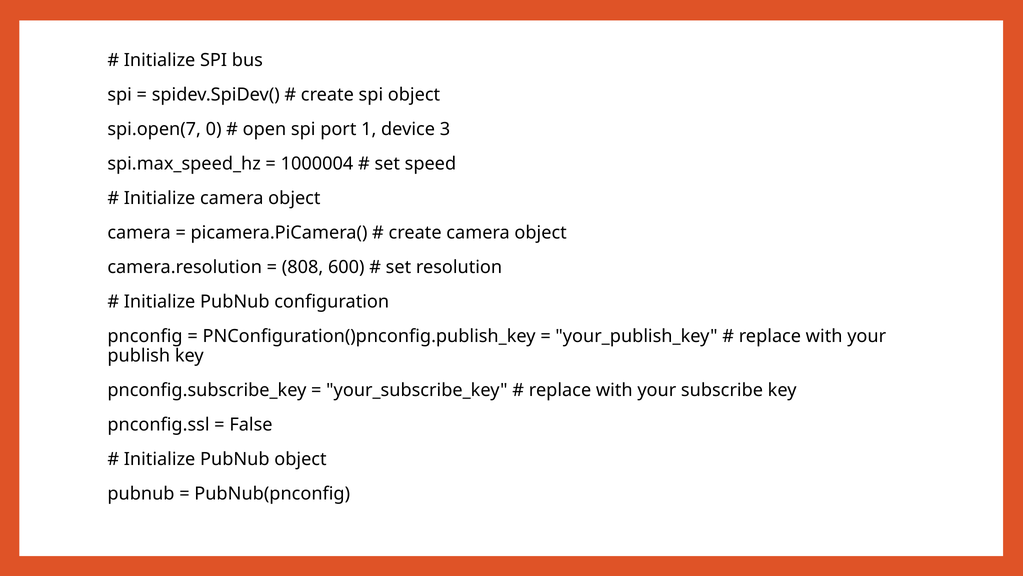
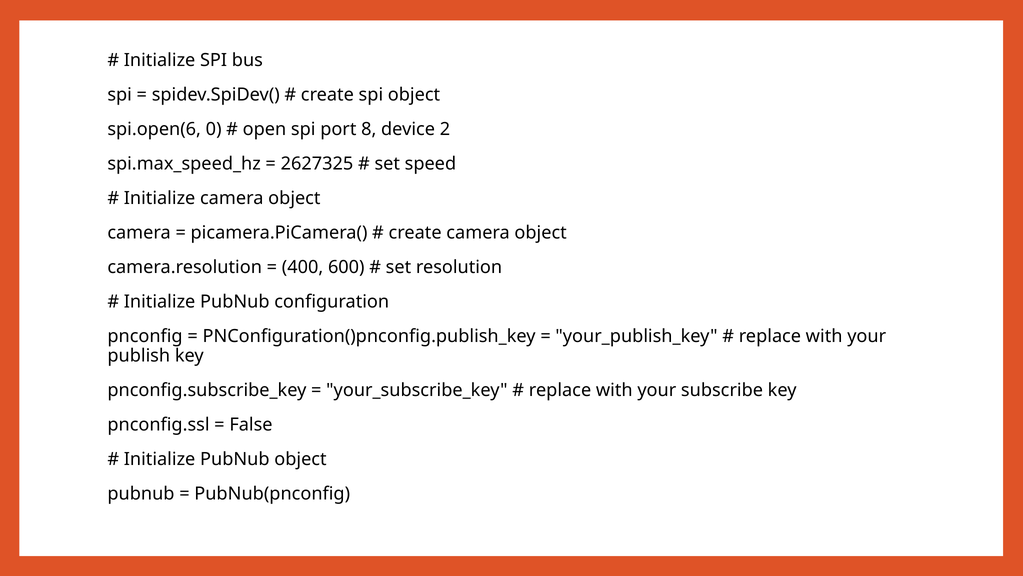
spi.open(7: spi.open(7 -> spi.open(6 (154, 129)
1: 1 -> 8 (369, 129)
3: 3 -> 2 (445, 129)
1000004: 1000004 -> 2627325 (317, 163)
808: 808 -> 400 (303, 267)
